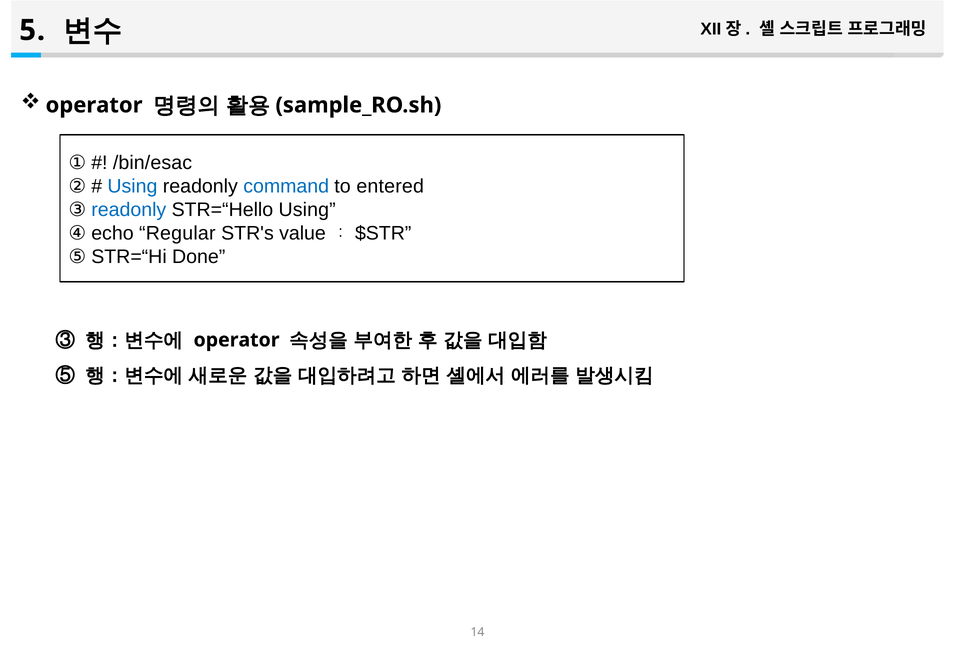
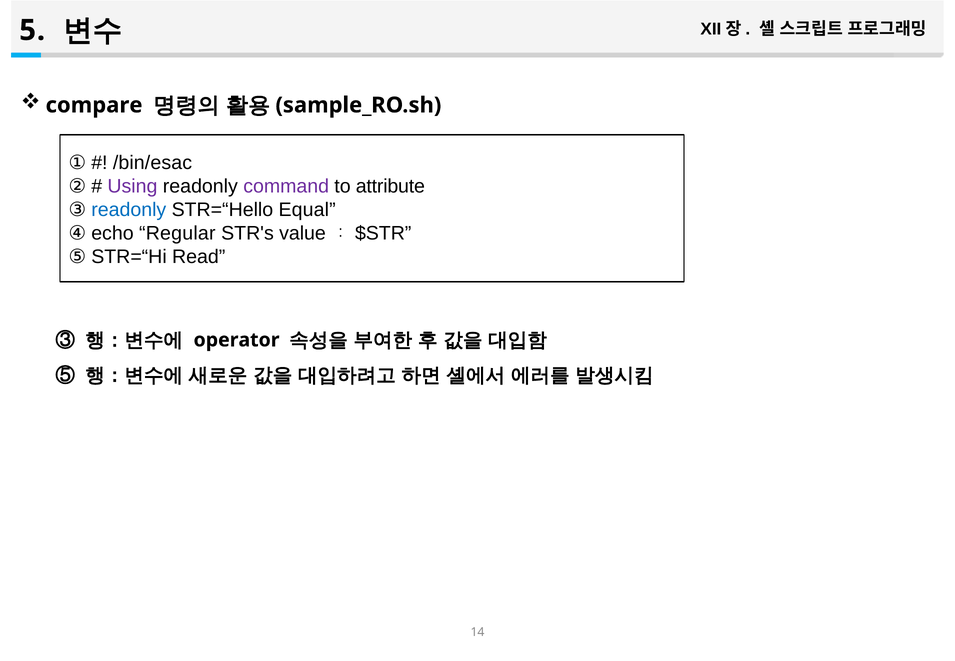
operator: operator -> compare (94, 105)
Using colour: blue -> purple (132, 186)
command colour: blue -> purple (286, 186)
entered: entered -> attribute (390, 186)
STR=“Hello Using: Using -> Equal (307, 210)
Done: Done -> Read (199, 257)
